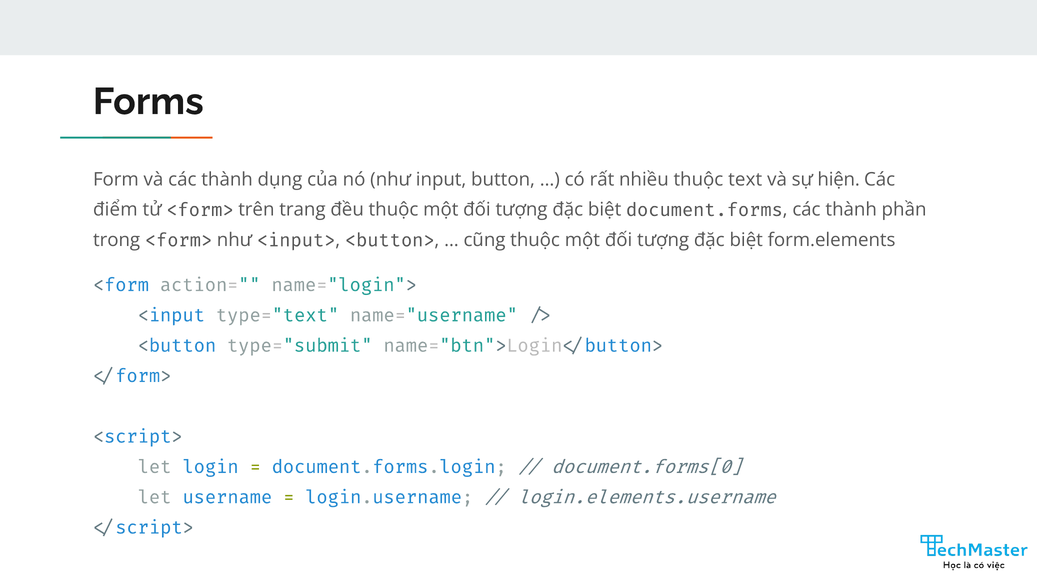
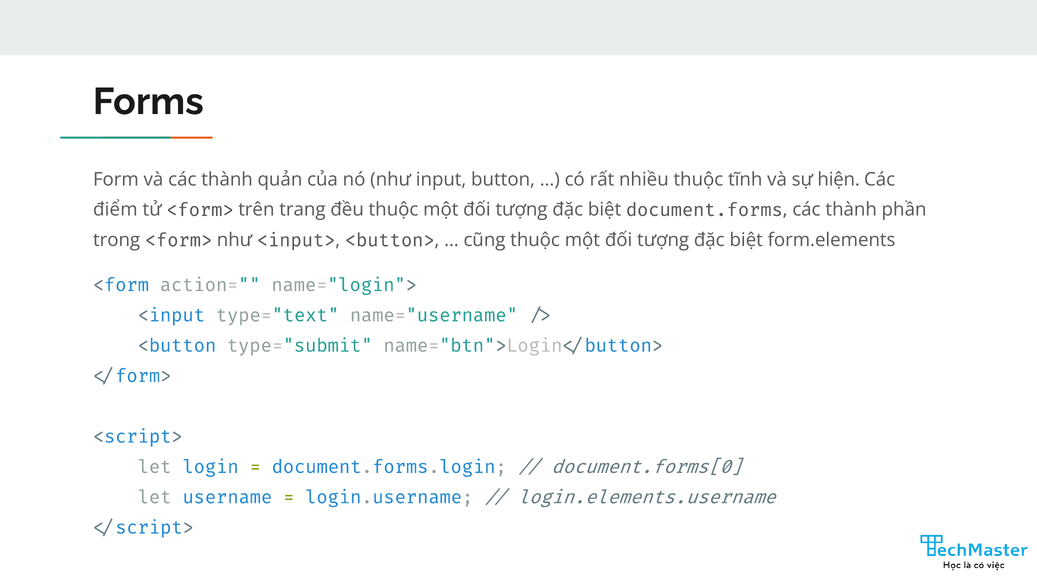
dụng: dụng -> quản (280, 180)
text: text -> tĩnh (745, 180)
